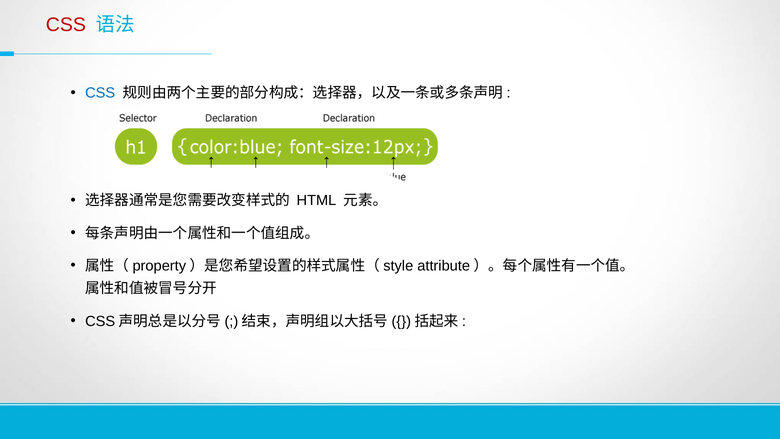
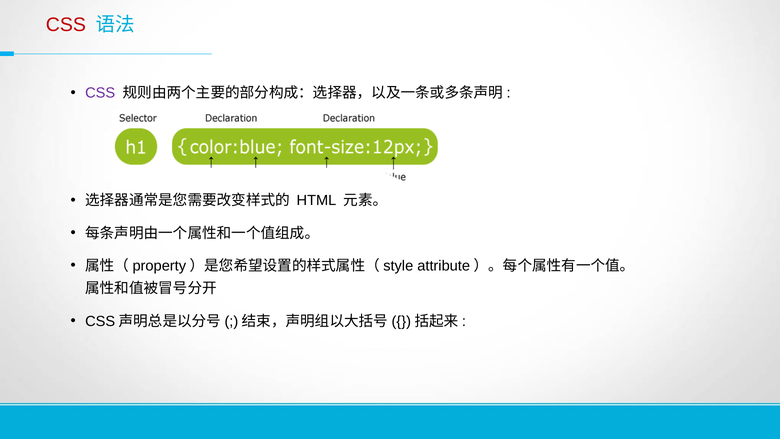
CSS colour: blue -> purple (100, 93)
